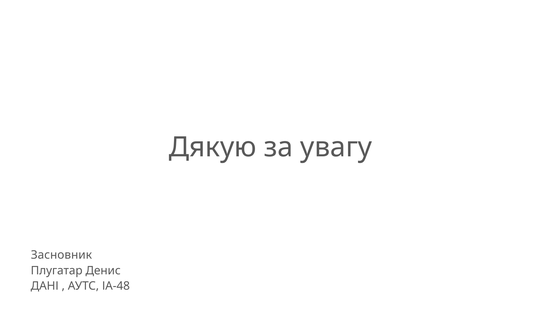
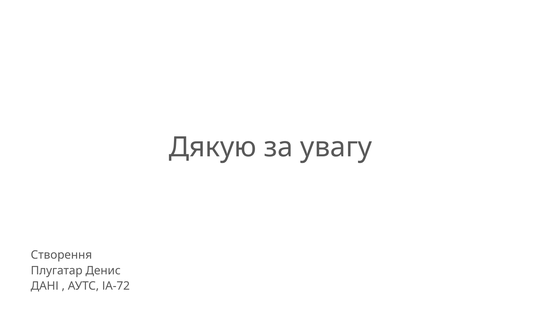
Засновник: Засновник -> Створення (61, 255)
ІА-48: ІА-48 -> ІА-72 (116, 286)
